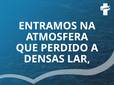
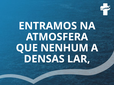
PERDIDO: PERDIDO -> NENHUM (64, 48)
